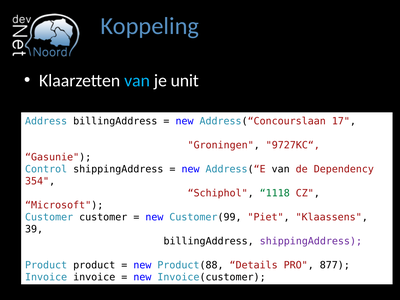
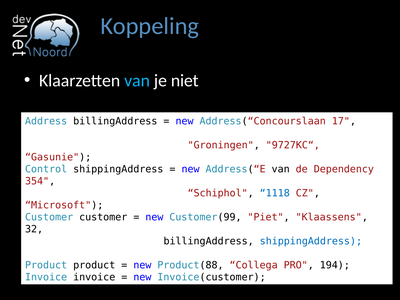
unit: unit -> niet (185, 81)
1118 colour: green -> blue (275, 193)
39: 39 -> 32 (34, 229)
shippingAddress colour: purple -> blue (311, 241)
Details: Details -> Collega (254, 265)
877: 877 -> 194 (335, 265)
